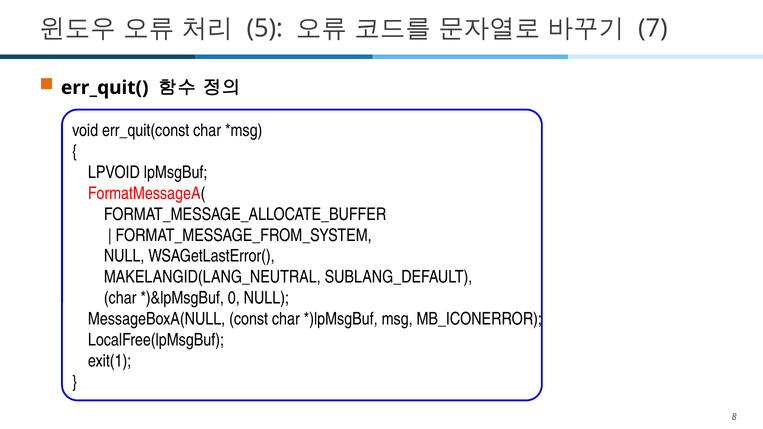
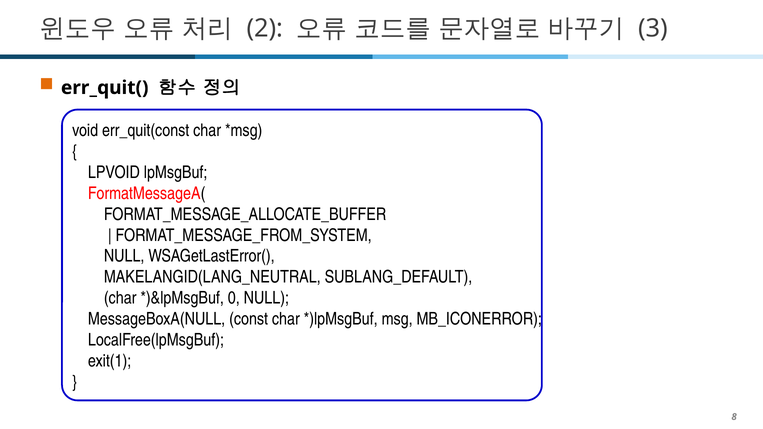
5: 5 -> 2 (265, 28)
7: 7 -> 3 (653, 28)
